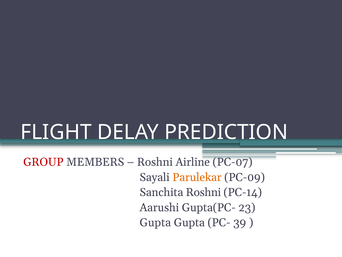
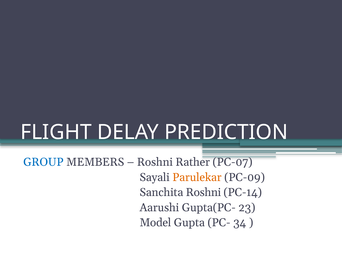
GROUP colour: red -> blue (43, 162)
Airline: Airline -> Rather (193, 162)
Gupta: Gupta -> Model (155, 222)
39: 39 -> 34 (240, 222)
